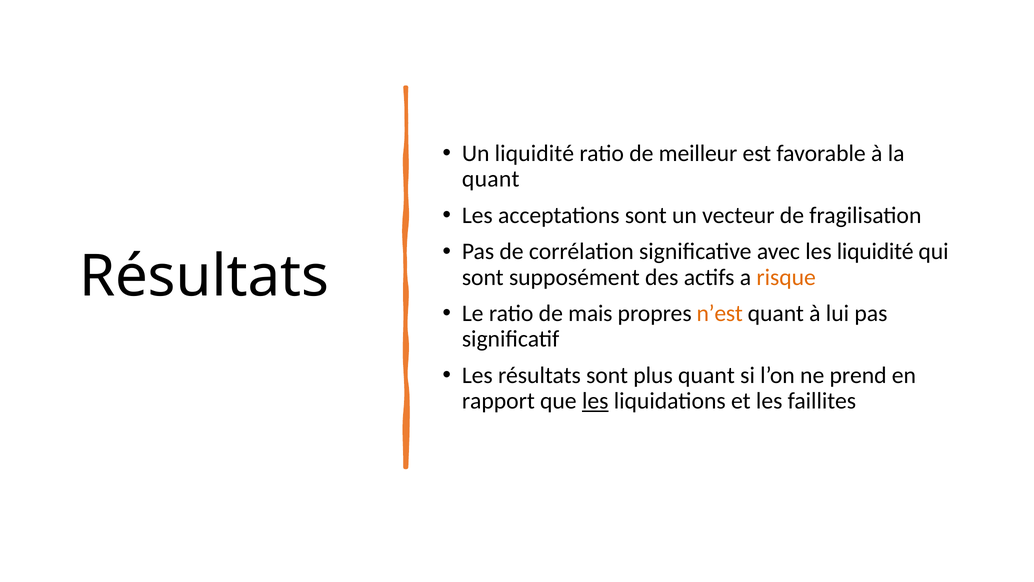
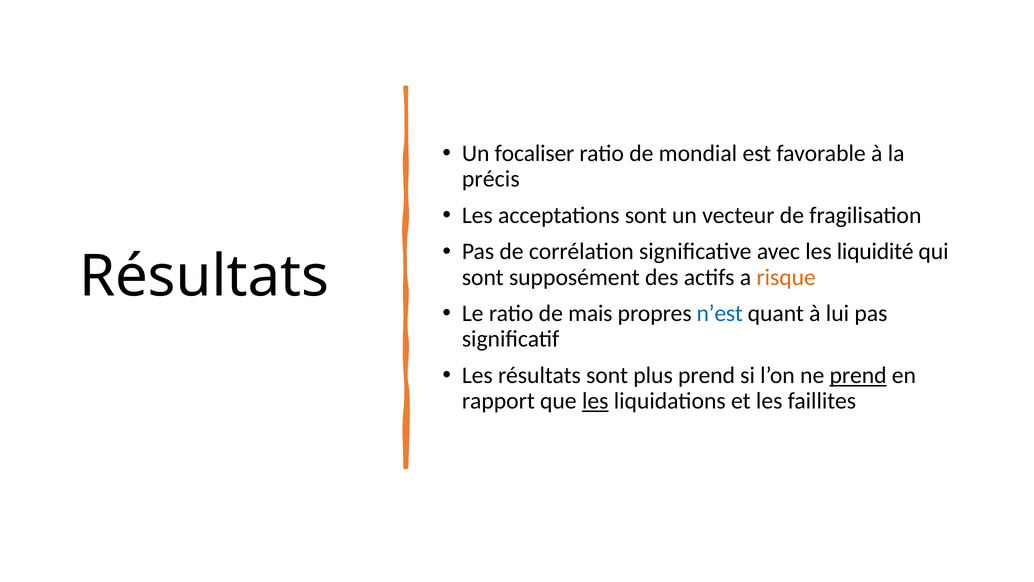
Un liquidité: liquidité -> focaliser (535, 153)
meilleur: meilleur -> mondial (698, 153)
quant: quant -> précis (491, 179)
n’est colour: orange -> blue (720, 313)
plus quant: quant -> prend (707, 375)
prend underline: none -> present (858, 375)
